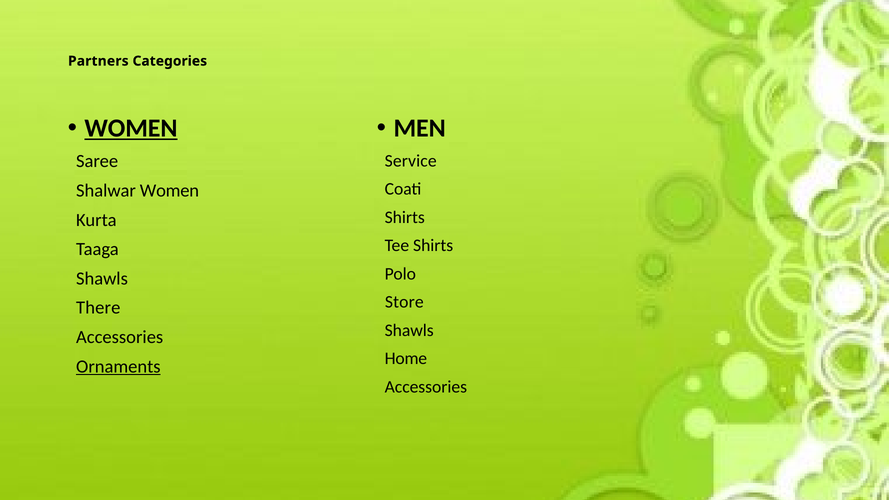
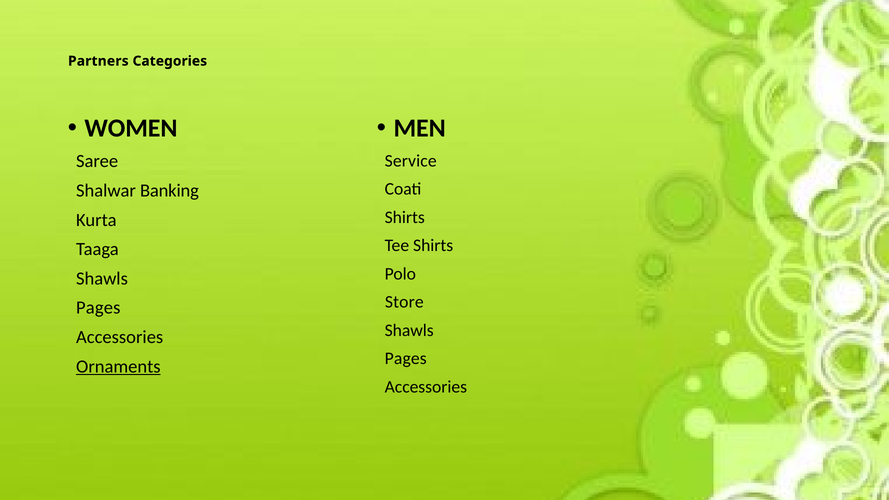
WOMEN underline: present -> none (131, 128)
Shalwar Women: Women -> Banking (169, 191)
There: There -> Pages (98, 308)
Home: Home -> Pages (406, 359)
